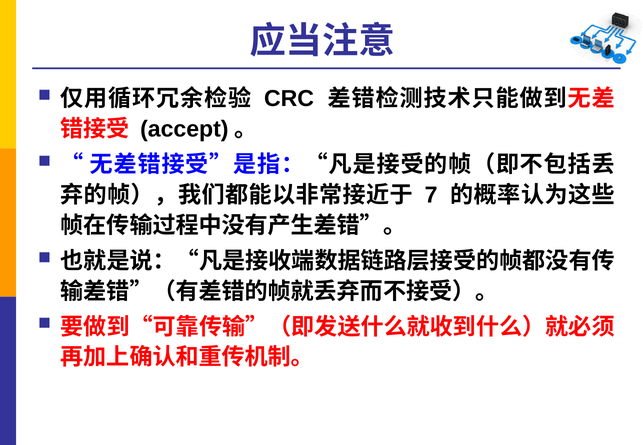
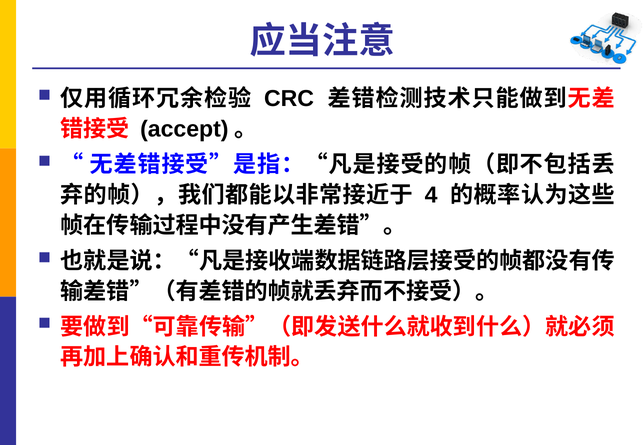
7: 7 -> 4 (431, 195)
